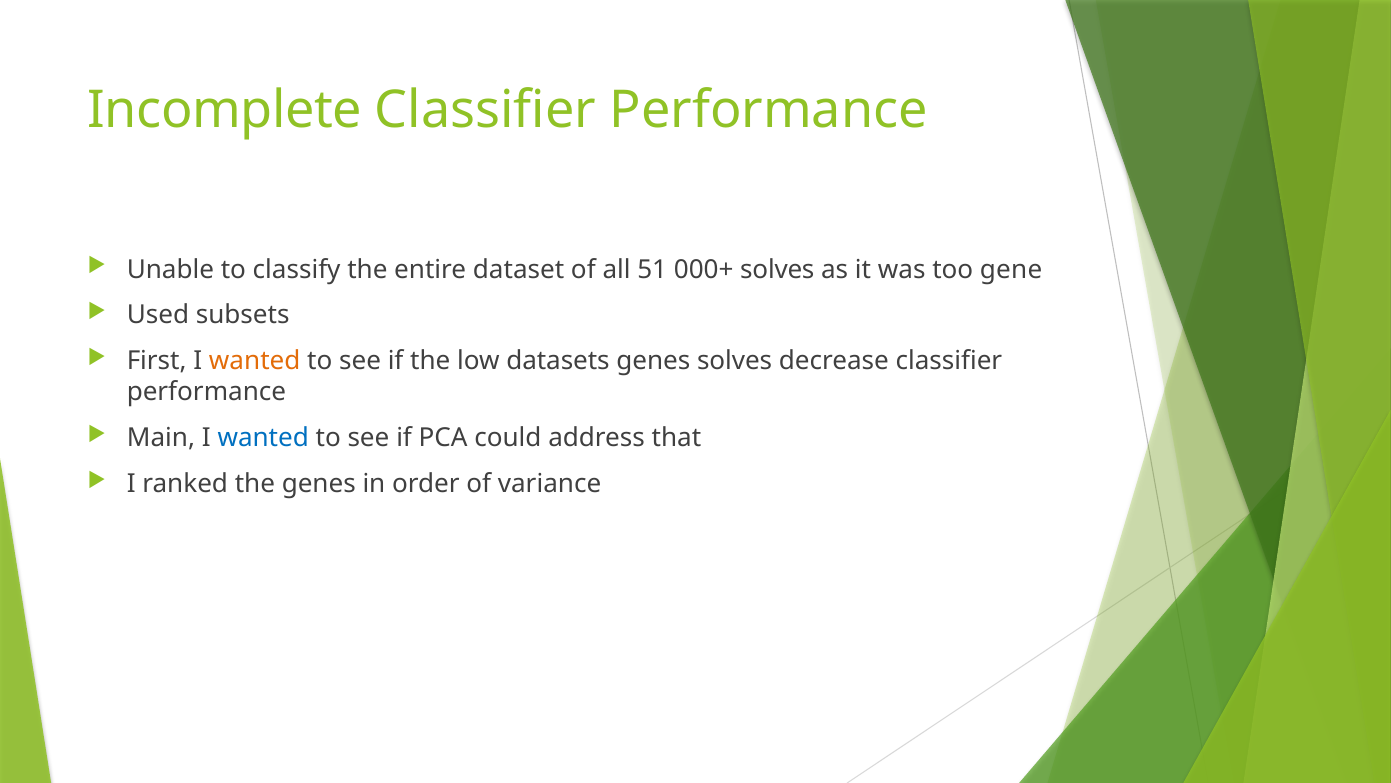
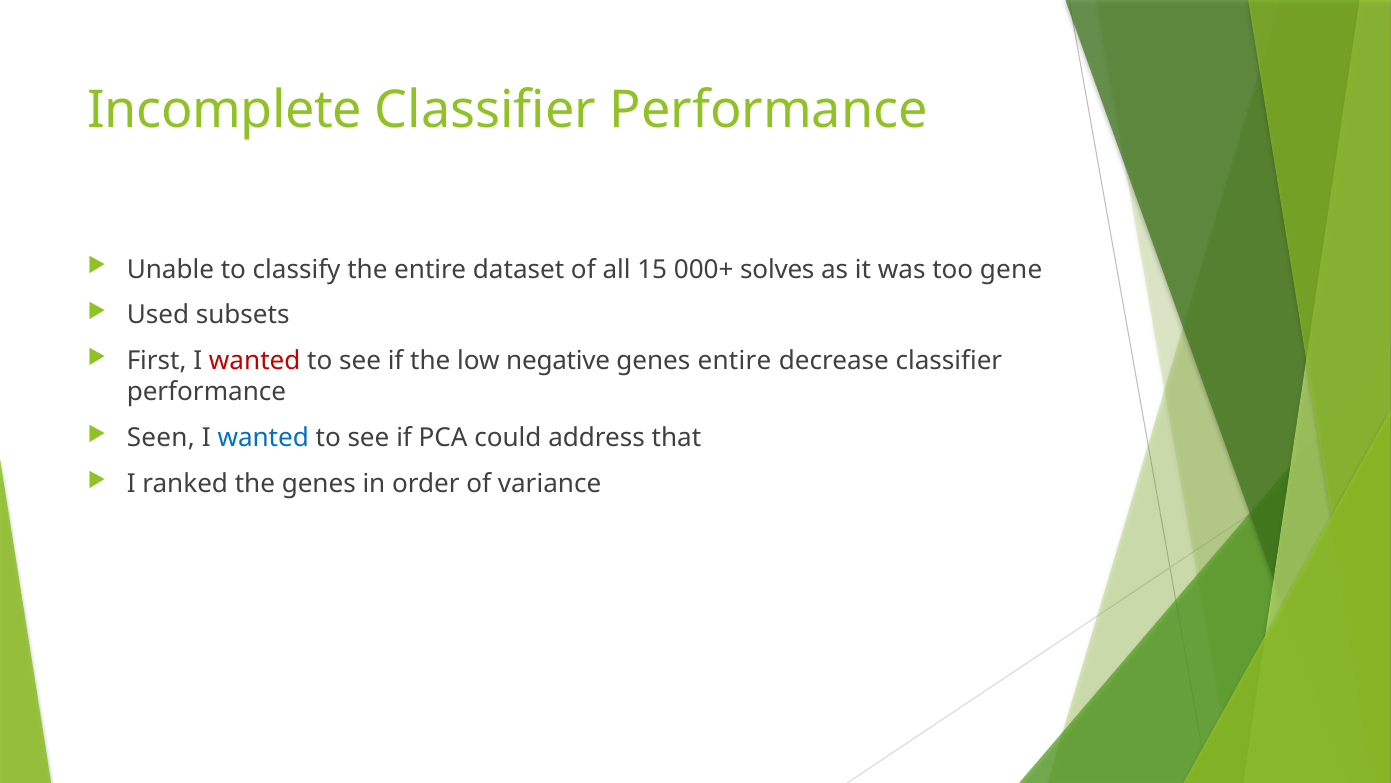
51: 51 -> 15 (652, 269)
wanted colour: orange -> red (255, 361)
datasets: datasets -> negative (558, 361)
genes solves: solves -> entire (734, 361)
Main: Main -> Seen (161, 438)
